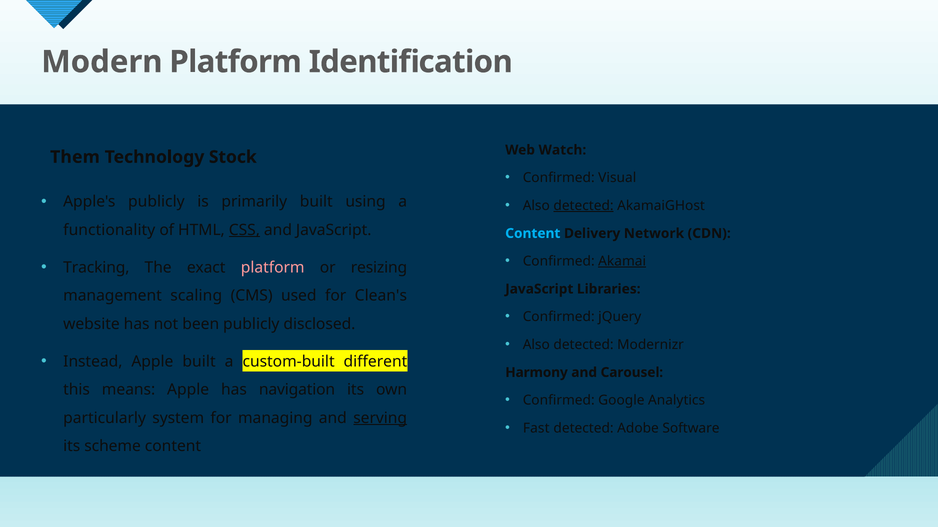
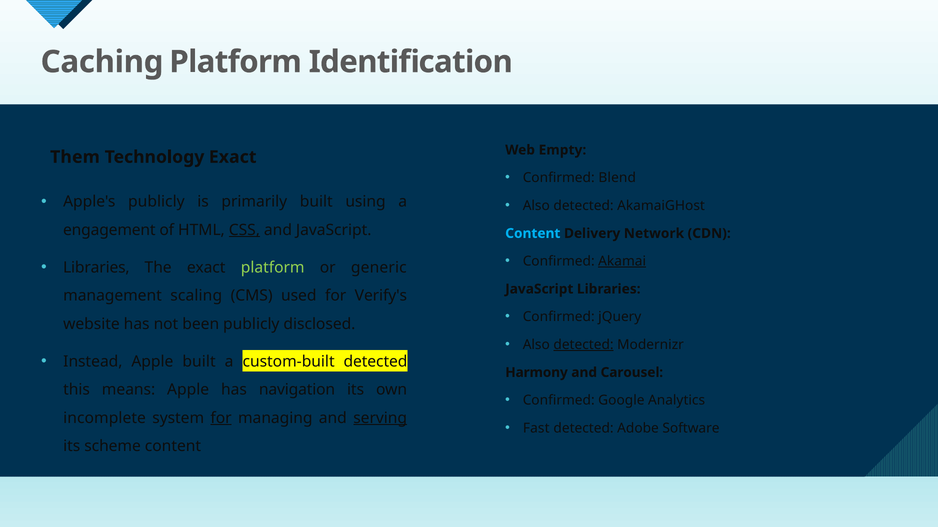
Modern: Modern -> Caching (102, 62)
Technology Stock: Stock -> Exact (233, 157)
Watch: Watch -> Empty (562, 150)
Visual: Visual -> Blend (617, 178)
detected underline: present -> none (584, 206)
functionality: functionality -> engagement (109, 230)
Tracking: Tracking -> Libraries (96, 268)
platform colour: pink -> light green (273, 268)
resizing: resizing -> generic (379, 268)
Clean's: Clean's -> Verify's (381, 296)
detected underline: none -> present (584, 345)
custom-built different: different -> detected (375, 362)
particularly: particularly -> incomplete (105, 418)
for underline: none -> present (221, 418)
